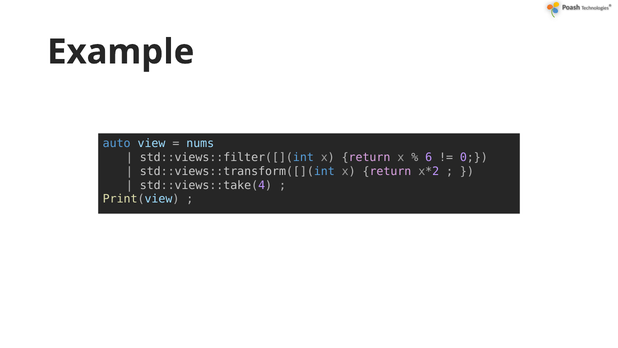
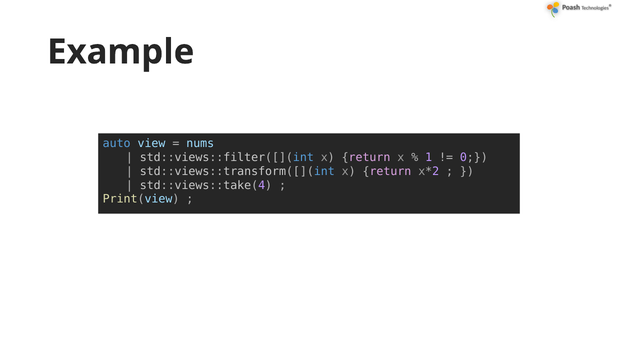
6: 6 -> 1 (429, 157)
